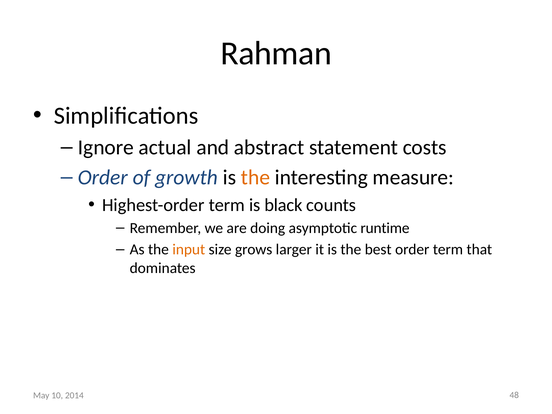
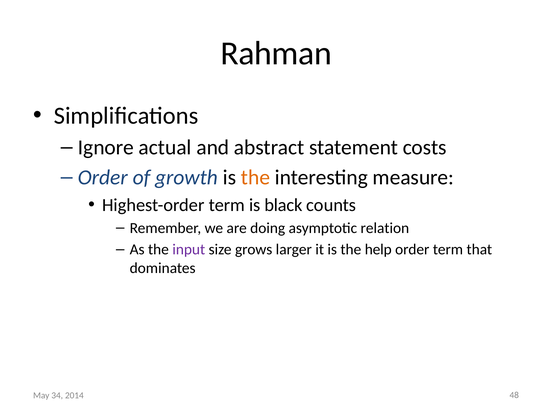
runtime: runtime -> relation (385, 228)
input colour: orange -> purple (189, 250)
best: best -> help (378, 250)
10: 10 -> 34 (57, 395)
